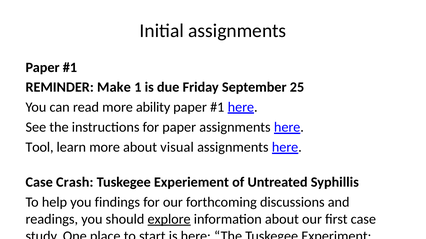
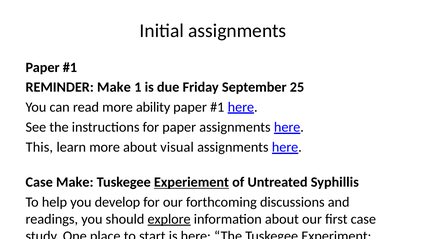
Tool: Tool -> This (39, 148)
Case Crash: Crash -> Make (75, 183)
Experiement underline: none -> present (191, 183)
findings: findings -> develop (117, 203)
